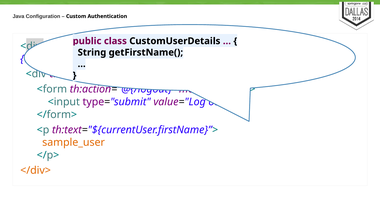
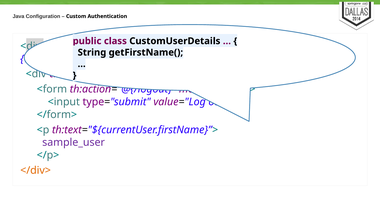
sample_user colour: orange -> purple (74, 142)
